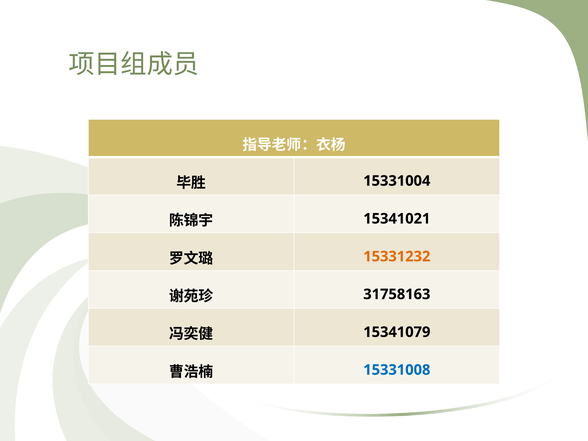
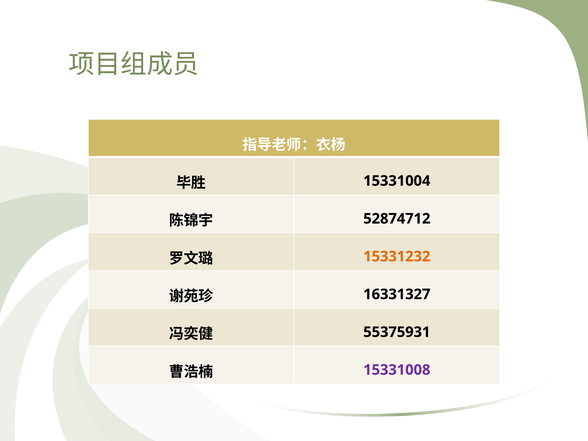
15341021: 15341021 -> 52874712 (397, 219)
31758163: 31758163 -> 16331327 (397, 294)
15341079: 15341079 -> 55375931 (397, 332)
15331008 colour: blue -> purple (397, 370)
